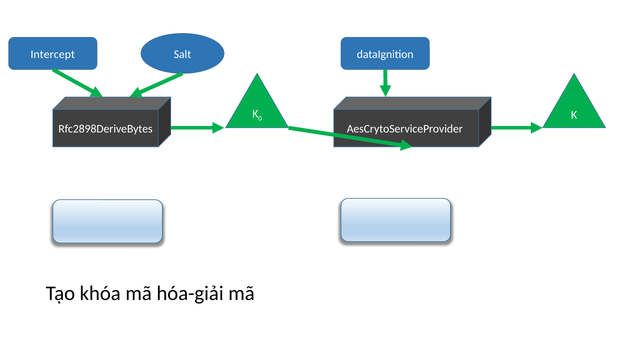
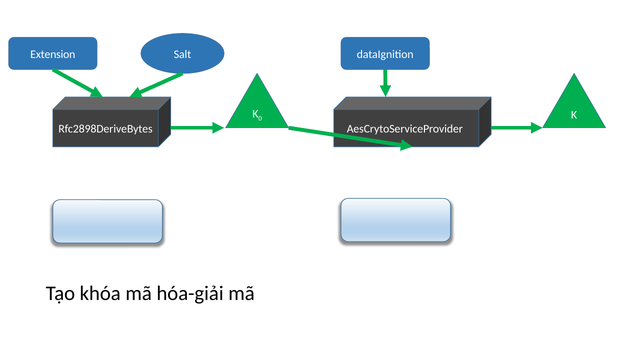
Intercept: Intercept -> Extension (53, 54)
